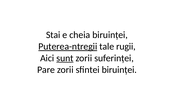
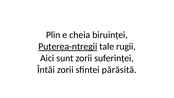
Stai: Stai -> Plin (53, 35)
sunt underline: present -> none (65, 58)
Pare: Pare -> Întâi (46, 70)
sfintei biruinței: biruinței -> părăsită (119, 70)
